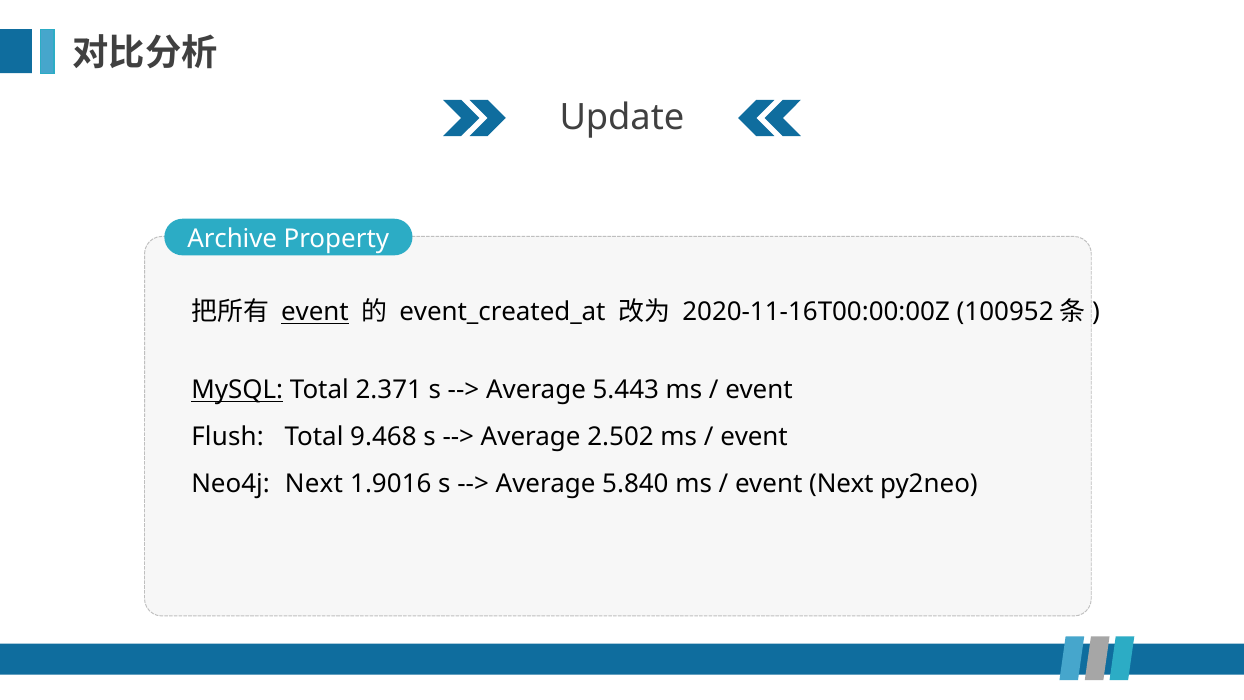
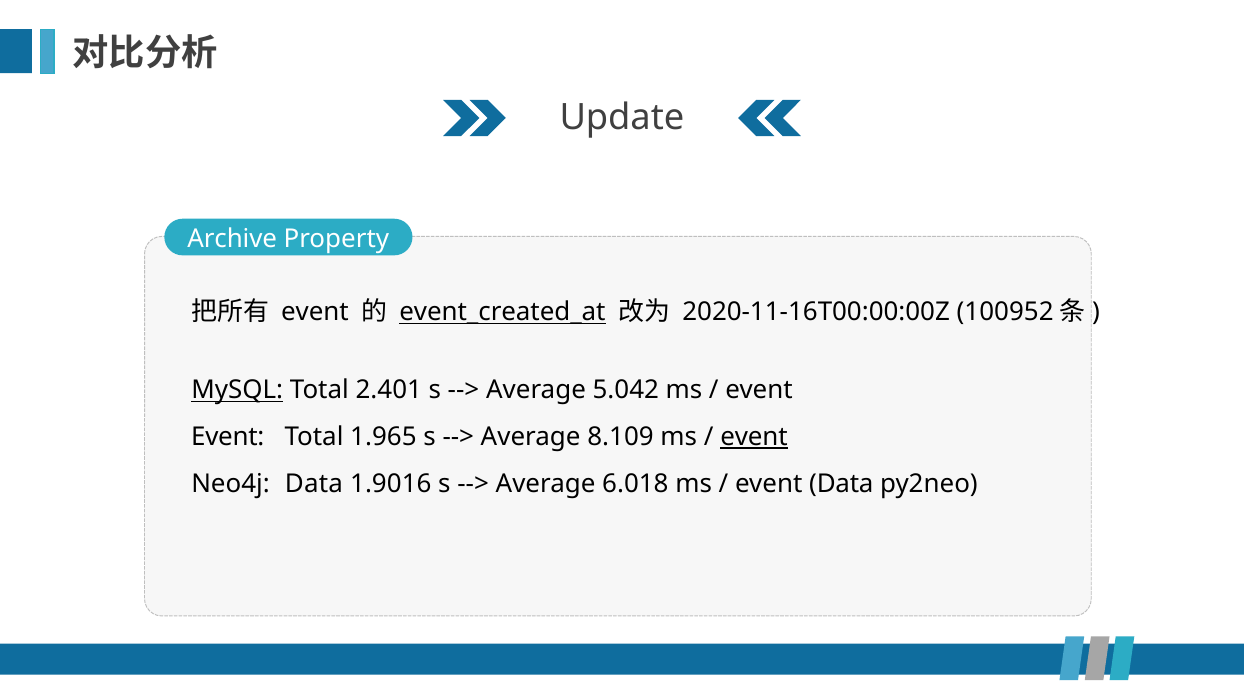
event underline: present -> none (315, 312)
event_created_at underline: none -> present (502, 312)
2.371: 2.371 -> 2.401 (389, 390)
5.443: 5.443 -> 5.042 (626, 390)
Flush: Flush -> Event (228, 437)
9.468: 9.468 -> 1.965 (383, 437)
2.502: 2.502 -> 8.109 (621, 437)
event underline: none -> present (754, 437)
Neo4j Next: Next -> Data (314, 483)
5.840: 5.840 -> 6.018 (635, 483)
event Next: Next -> Data (841, 483)
